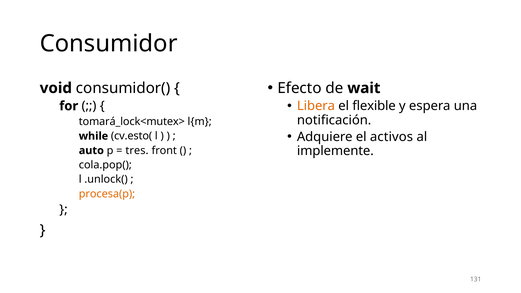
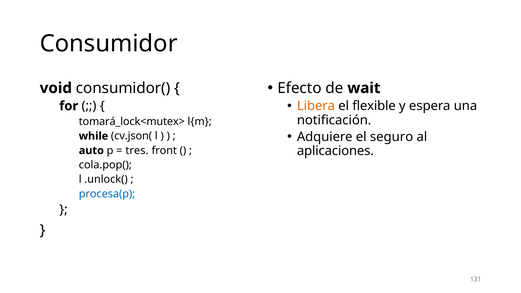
activos: activos -> seguro (392, 137)
cv.esto(: cv.esto( -> cv.json( (132, 136)
implemente: implemente -> aplicaciones (335, 151)
procesa(p colour: orange -> blue (107, 194)
